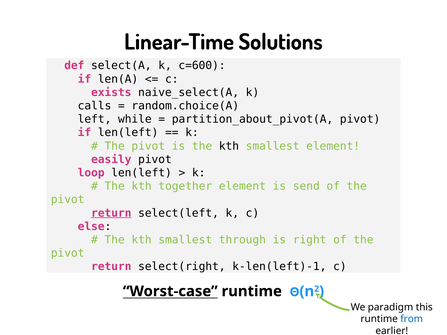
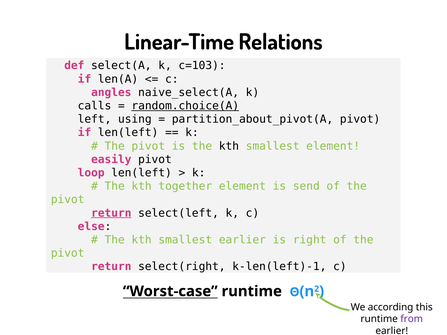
Solutions: Solutions -> Relations (281, 42)
c=600: c=600 -> c=103 (202, 66)
exists: exists -> angles (111, 92)
random.choice(A underline: none -> present (185, 106)
while: while -> using (135, 119)
smallest through: through -> earlier (242, 240)
paradigm: paradigm -> according (391, 307)
from colour: blue -> purple (412, 319)
